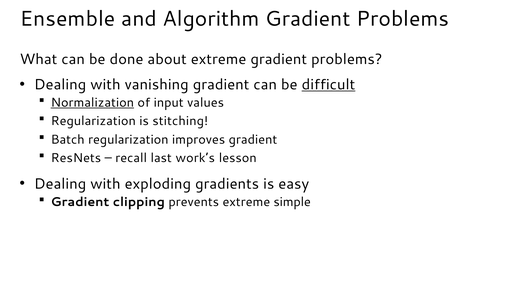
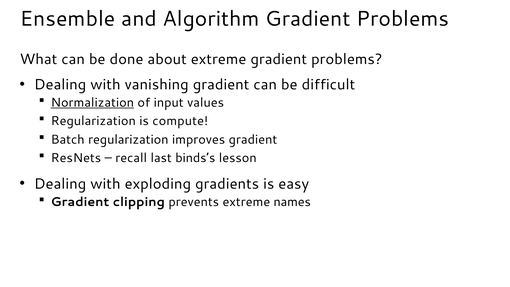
difficult underline: present -> none (328, 85)
stitching: stitching -> compute (180, 121)
work’s: work’s -> binds’s (195, 158)
simple: simple -> names (292, 202)
